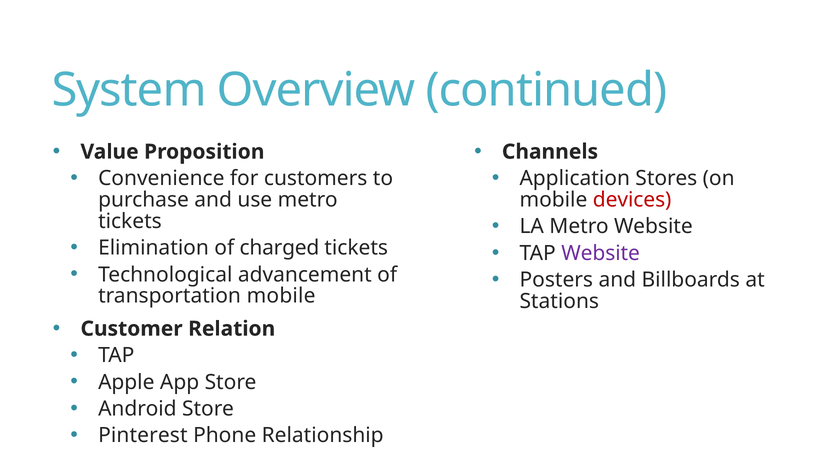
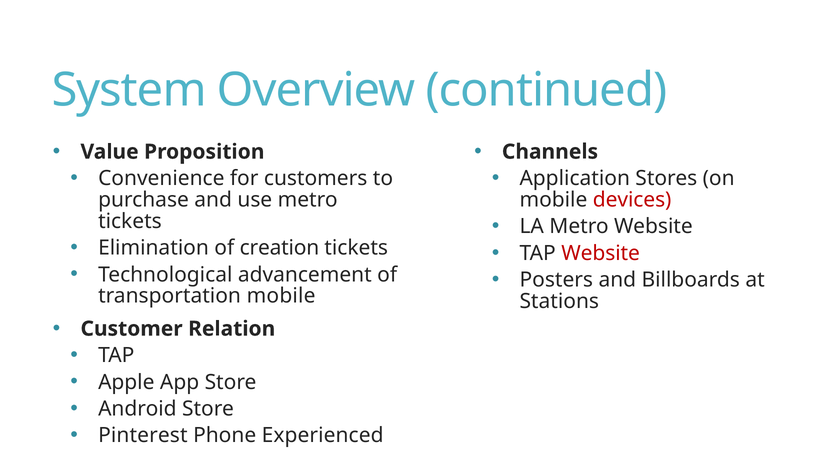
charged: charged -> creation (279, 248)
Website colour: purple -> red (601, 253)
Relationship: Relationship -> Experienced (323, 435)
